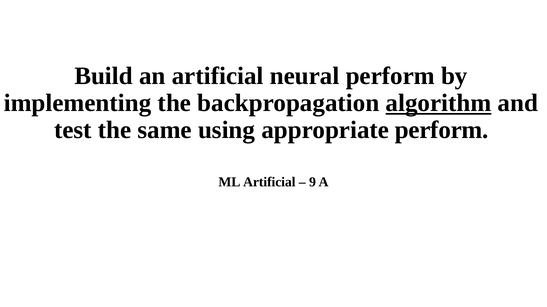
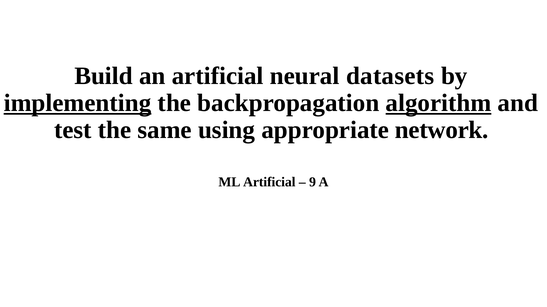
neural perform: perform -> datasets (390, 76)
implementing underline: none -> present (78, 103)
appropriate perform: perform -> network (442, 130)
